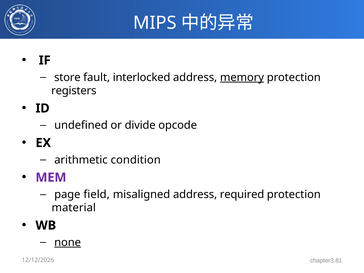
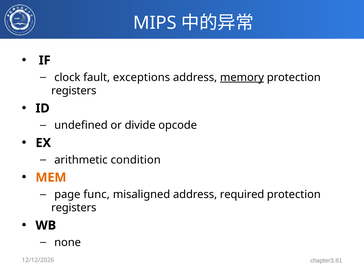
store: store -> clock (67, 77)
interlocked: interlocked -> exceptions (141, 77)
MEM colour: purple -> orange (51, 177)
field: field -> func (97, 194)
material: material -> registers (74, 208)
none underline: present -> none (68, 242)
